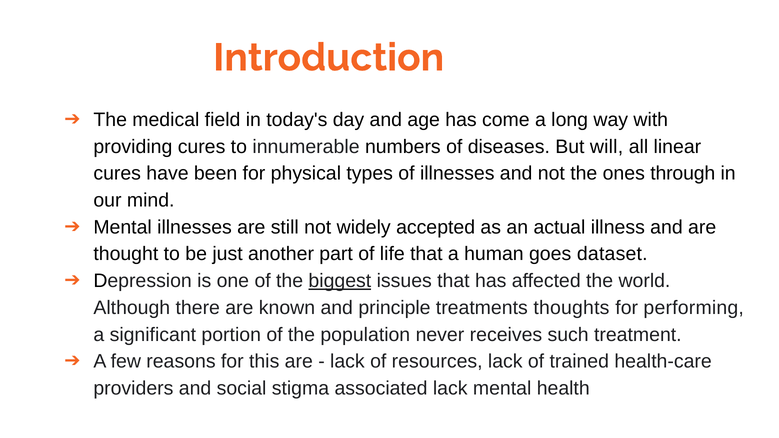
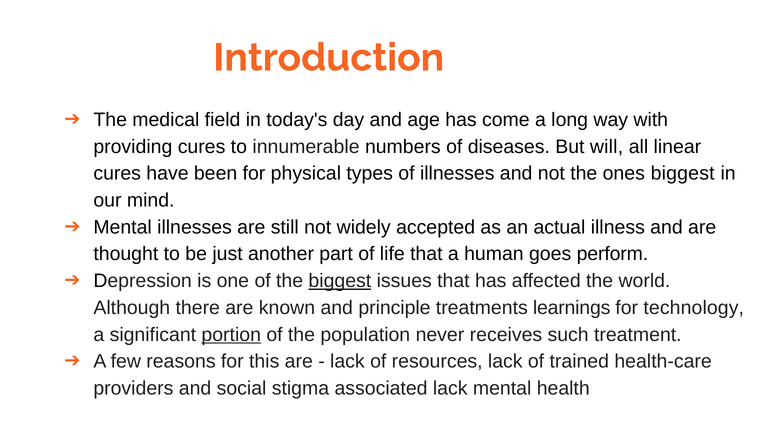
ones through: through -> biggest (683, 174)
dataset: dataset -> perform (612, 254)
thoughts: thoughts -> learnings (572, 308)
performing: performing -> technology (694, 308)
portion underline: none -> present (231, 335)
